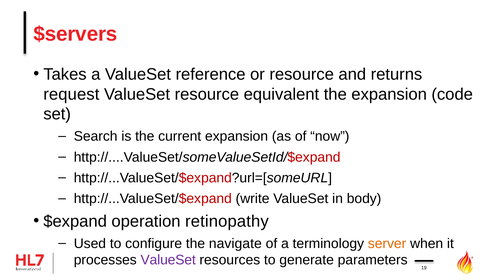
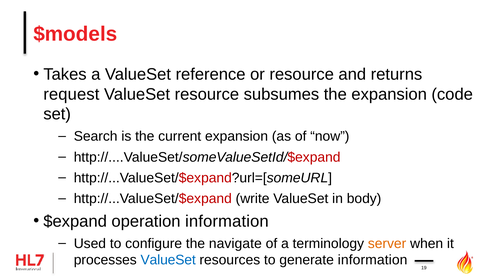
$servers: $servers -> $models (75, 34)
equivalent: equivalent -> subsumes (281, 94)
operation retinopathy: retinopathy -> information (227, 221)
ValueSet colour: purple -> blue (168, 260)
generate parameters: parameters -> information (373, 260)
